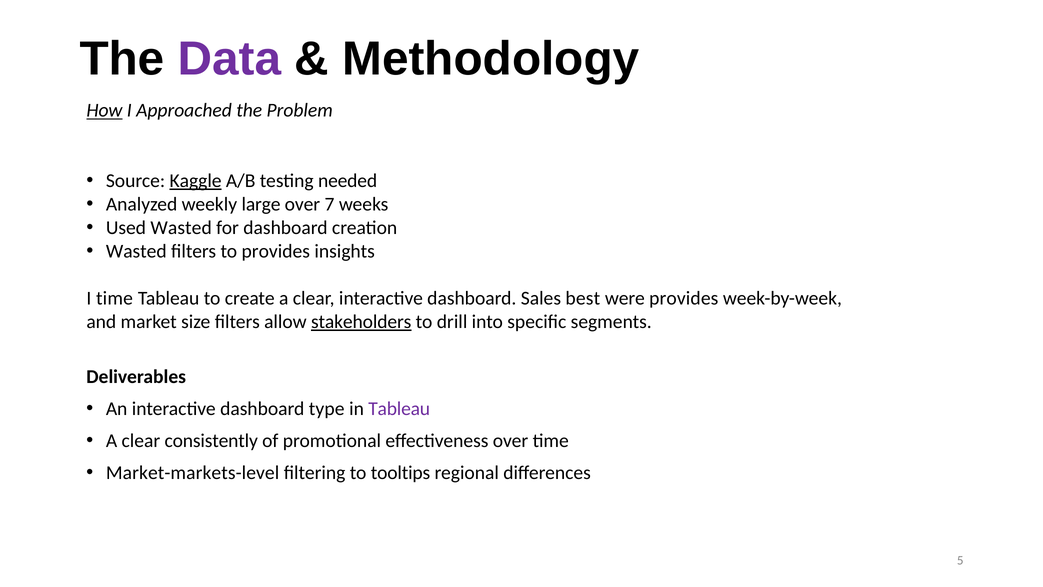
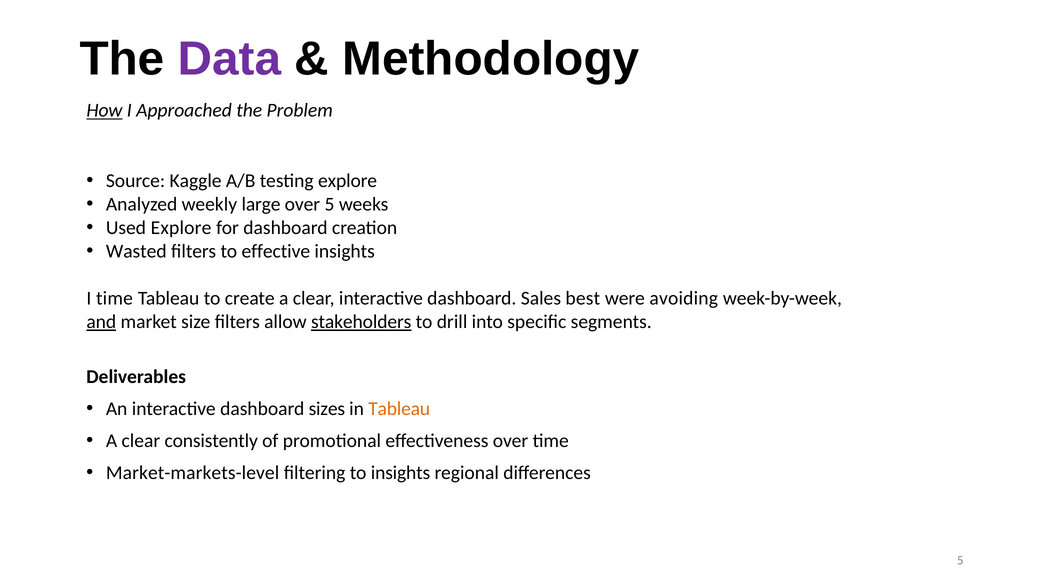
Kaggle underline: present -> none (196, 181)
testing needed: needed -> explore (348, 181)
over 7: 7 -> 5 (330, 204)
Used Wasted: Wasted -> Explore (181, 228)
to provides: provides -> effective (276, 251)
were provides: provides -> avoiding (684, 298)
and underline: none -> present (101, 322)
type: type -> sizes (327, 408)
Tableau colour: purple -> orange (399, 408)
to tooltips: tooltips -> insights (401, 472)
